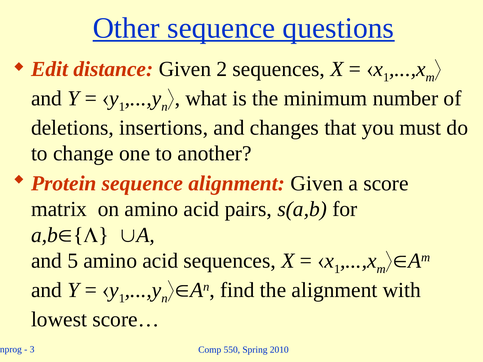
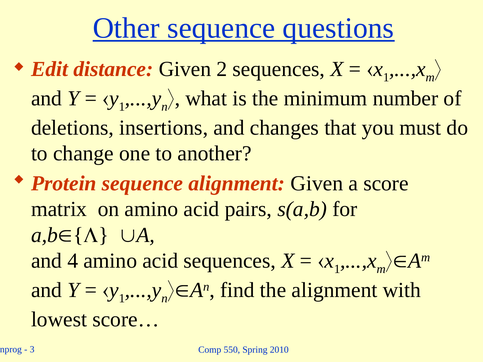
5: 5 -> 4 (73, 261)
